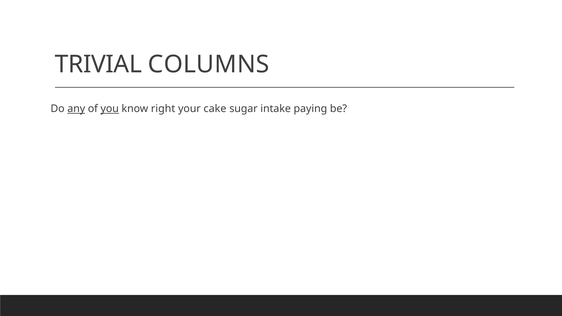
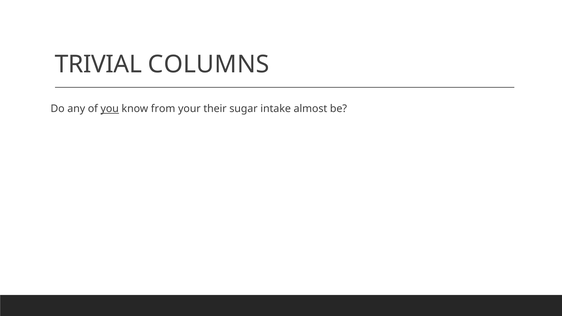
any underline: present -> none (76, 109)
right: right -> from (163, 109)
cake: cake -> their (215, 109)
paying: paying -> almost (310, 109)
